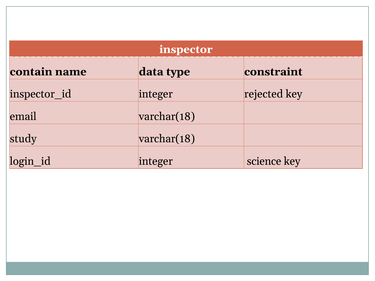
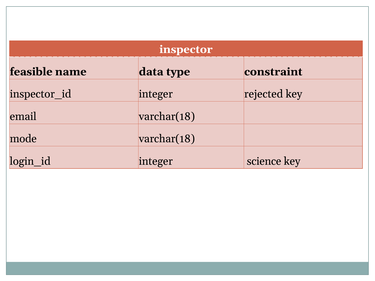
contain: contain -> feasible (31, 72)
study: study -> mode (23, 139)
